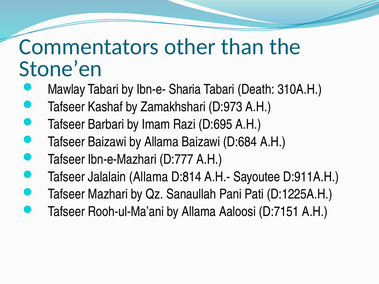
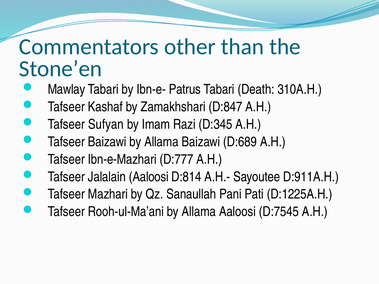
Sharia: Sharia -> Patrus (185, 89)
D:973: D:973 -> D:847 (225, 107)
Barbari: Barbari -> Sufyan (106, 124)
D:695: D:695 -> D:345 (215, 124)
D:684: D:684 -> D:689 (240, 142)
Jalalain Allama: Allama -> Aaloosi (149, 177)
D:7151: D:7151 -> D:7545 (279, 212)
